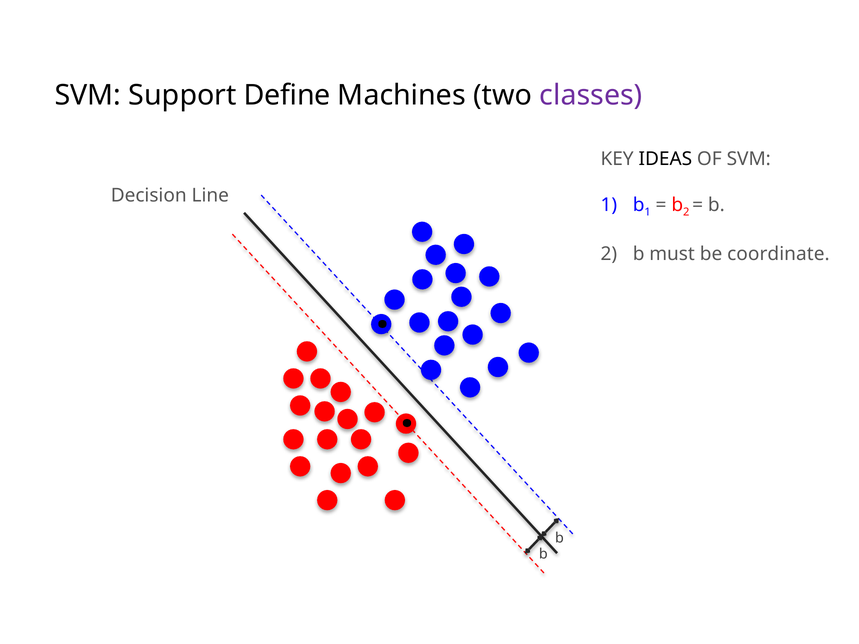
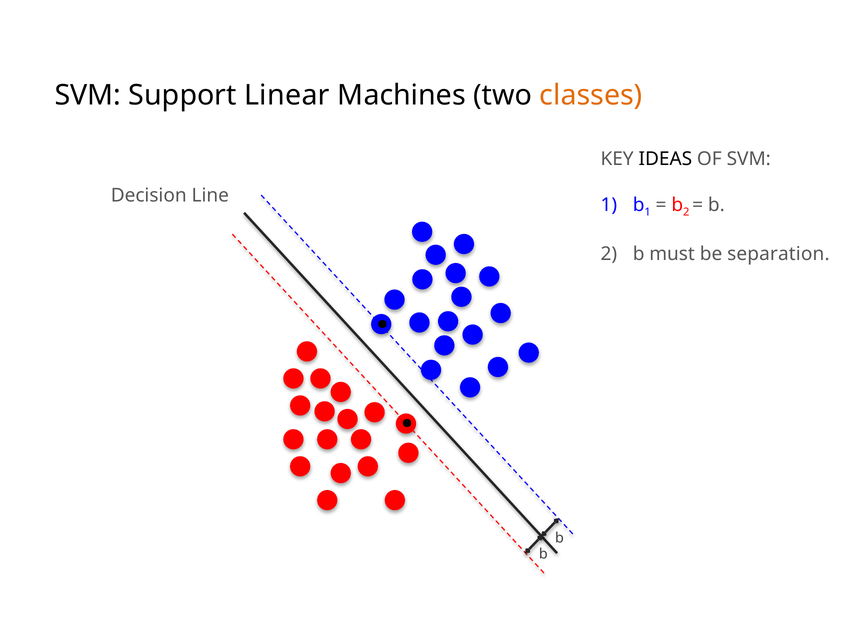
Define: Define -> Linear (287, 95)
classes colour: purple -> orange (591, 95)
coordinate: coordinate -> separation (778, 254)
